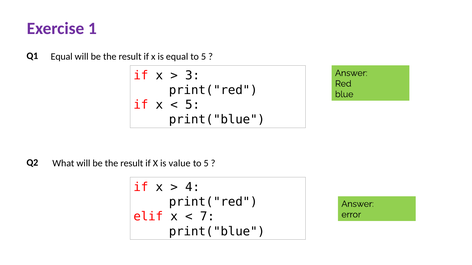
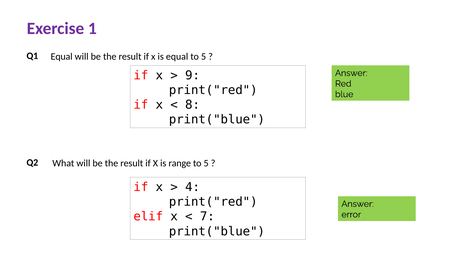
3: 3 -> 9 (193, 75)
5: 5 -> 8 (193, 105)
value: value -> range (180, 164)
